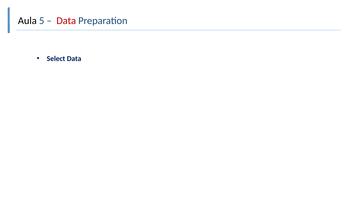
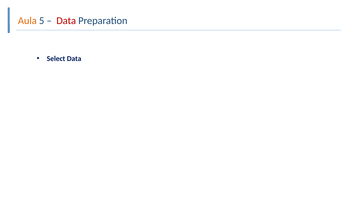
Aula colour: black -> orange (27, 21)
